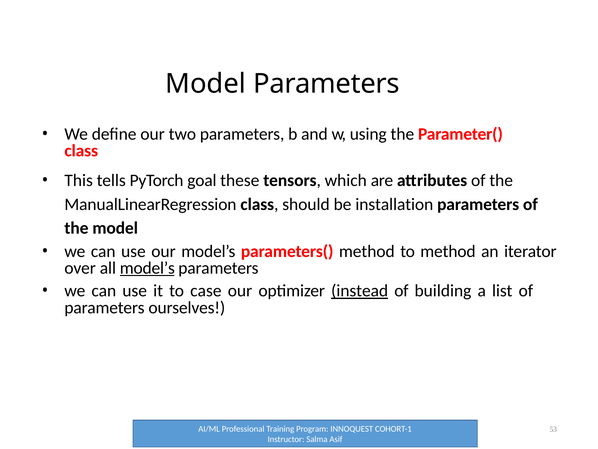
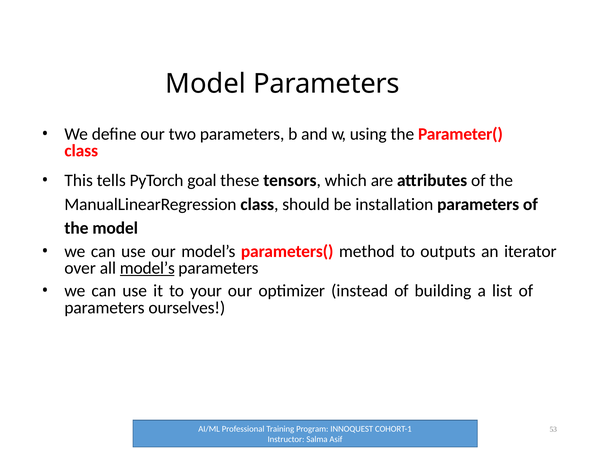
to method: method -> outputs (448, 251)
case: case -> your (206, 290)
instead underline: present -> none (360, 290)
